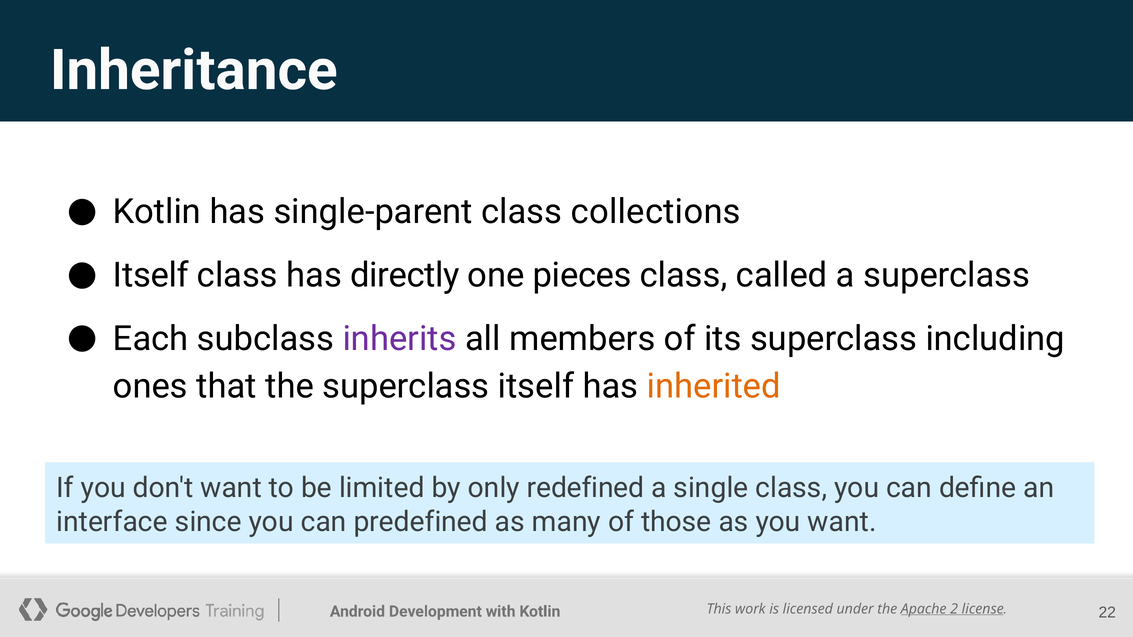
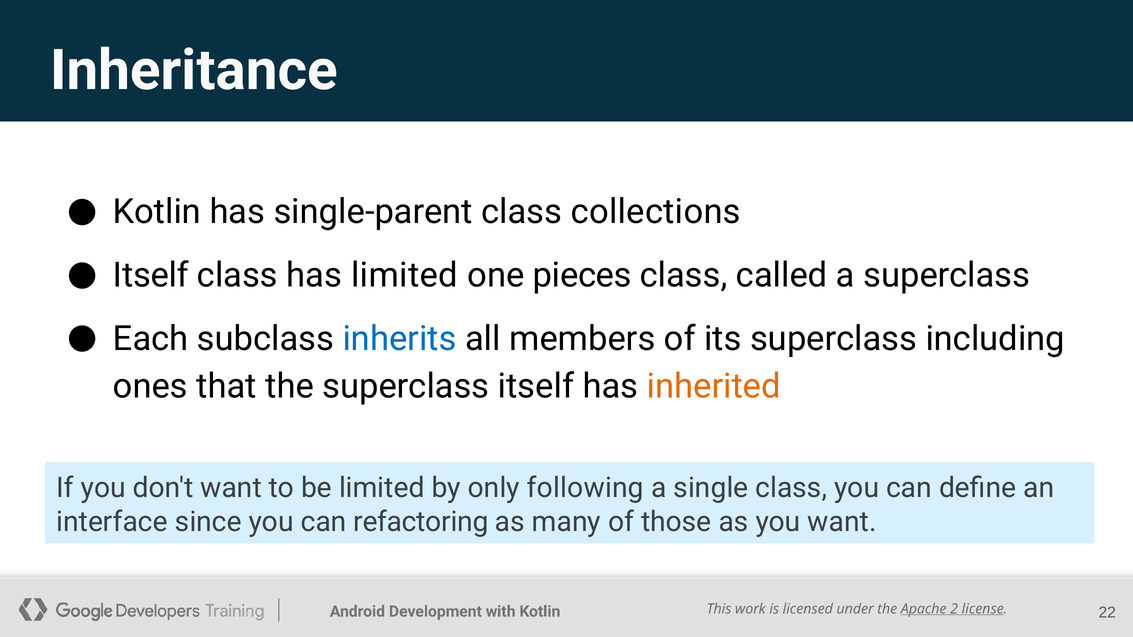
has directly: directly -> limited (405, 275)
inherits colour: purple -> blue (400, 339)
redefined: redefined -> following (585, 488)
predefined: predefined -> refactoring (421, 522)
